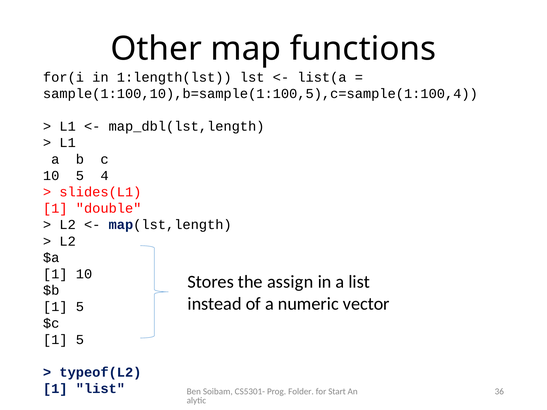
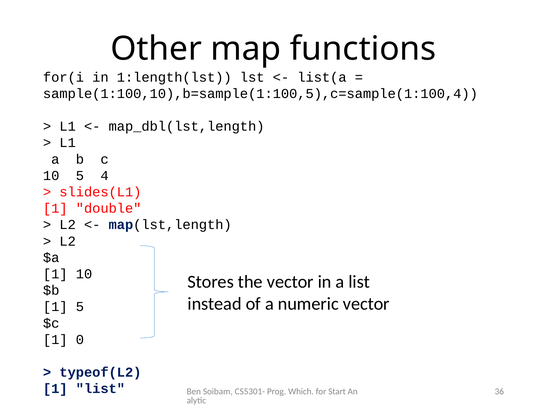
the assign: assign -> vector (290, 282)
5: 5 -> 0 (80, 340)
Folder: Folder -> Which (301, 392)
